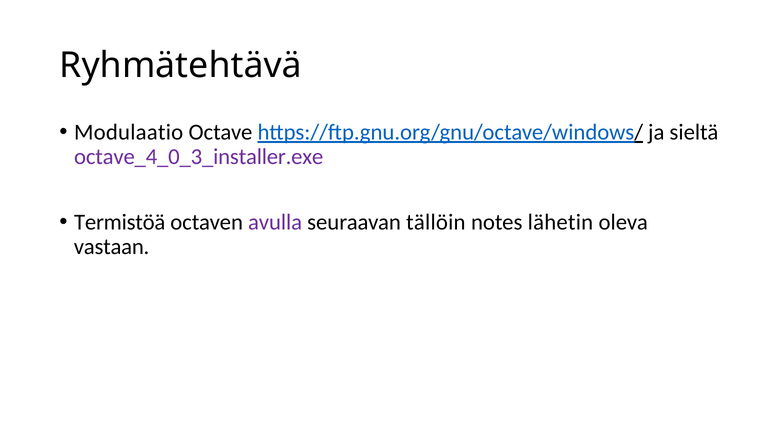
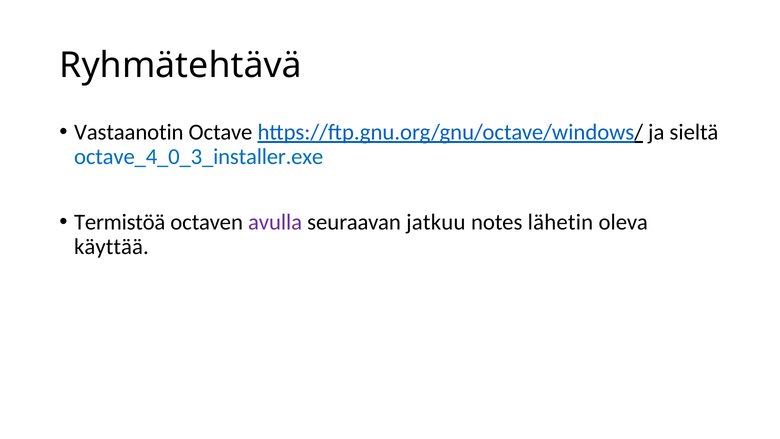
Modulaatio: Modulaatio -> Vastaanotin (129, 132)
octave_4_0_3_installer.exe colour: purple -> blue (199, 157)
tällöin: tällöin -> jatkuu (436, 222)
vastaan: vastaan -> käyttää (111, 247)
